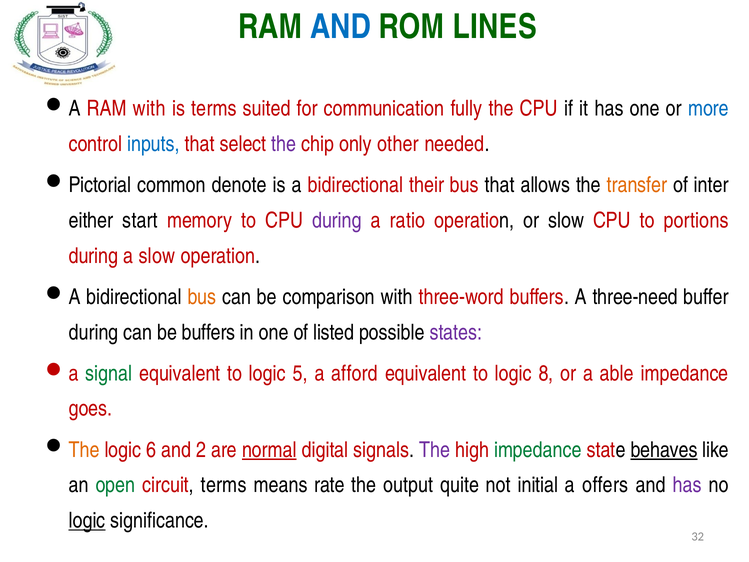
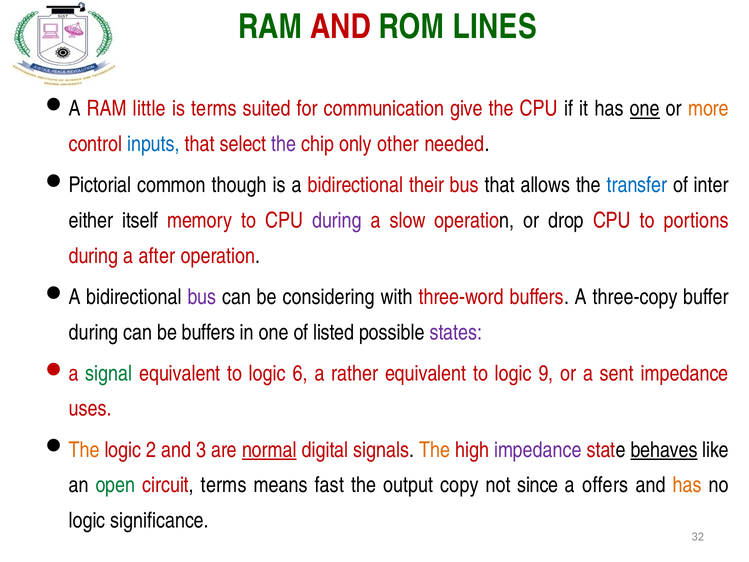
AND colour: blue -> red (340, 27)
RAM with: with -> little (149, 109)
fully: fully -> give (467, 109)
one underline: none -> present (645, 109)
more colour: blue -> orange (709, 109)
denote: denote -> though (239, 185)
transfer colour: orange -> blue (637, 185)
start: start -> itself (140, 220)
ratio: ratio -> slow (408, 220)
or slow: slow -> drop (566, 220)
a slow: slow -> after (157, 256)
bus colour: orange -> purple (202, 297)
comparison: comparison -> considering (329, 297)
three-need: three-need -> three-copy (635, 297)
5: 5 -> 6 (300, 373)
afford: afford -> rather (355, 373)
8: 8 -> 9 (546, 373)
able: able -> sent (617, 373)
goes: goes -> uses (90, 409)
6: 6 -> 2 (151, 450)
2: 2 -> 3 (201, 450)
The colour: purple -> orange (435, 450)
impedance colour: green -> purple (538, 450)
rate: rate -> fast (329, 485)
quite: quite -> copy (459, 485)
initial: initial -> since (538, 485)
has colour: purple -> orange (687, 485)
logic underline: present -> none (87, 520)
